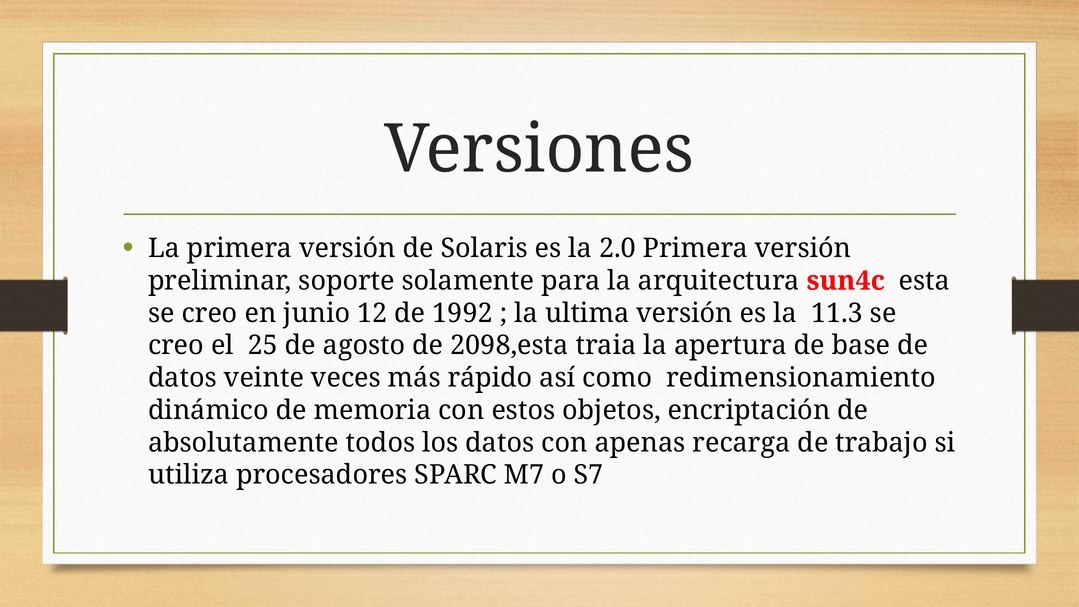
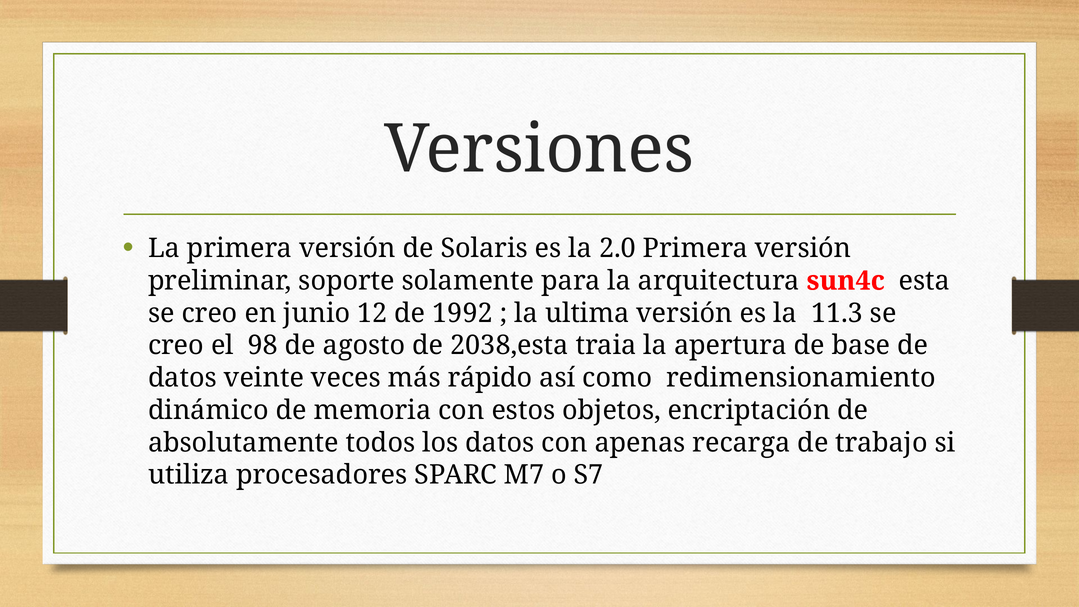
25: 25 -> 98 (263, 346)
2098,esta: 2098,esta -> 2038,esta (509, 346)
